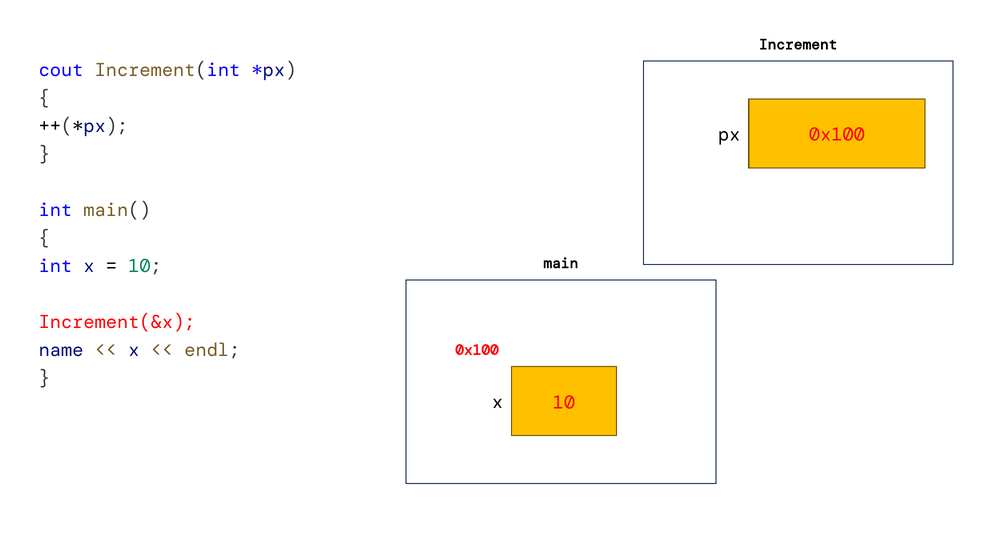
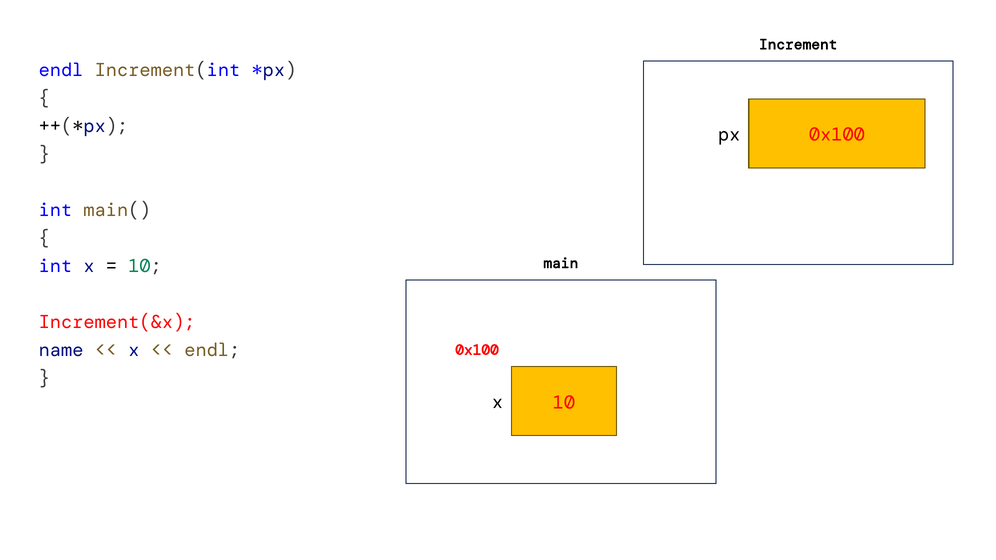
cout: cout -> endl (61, 70)
